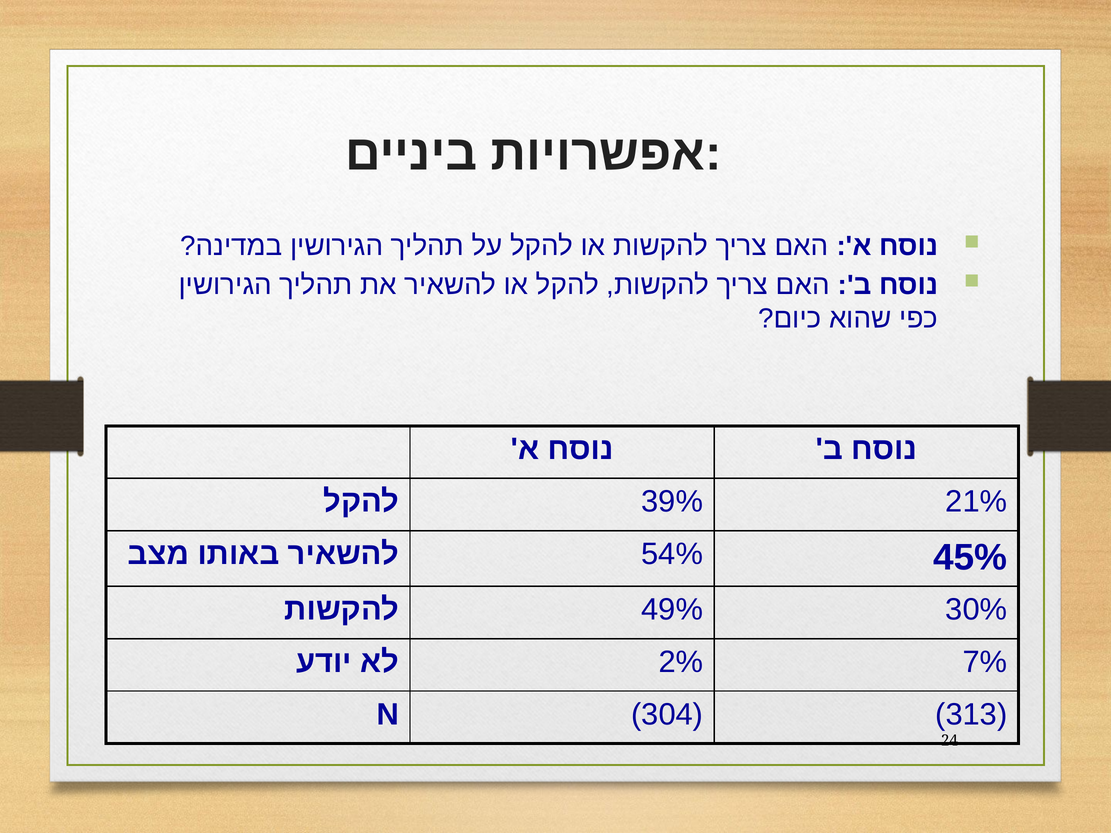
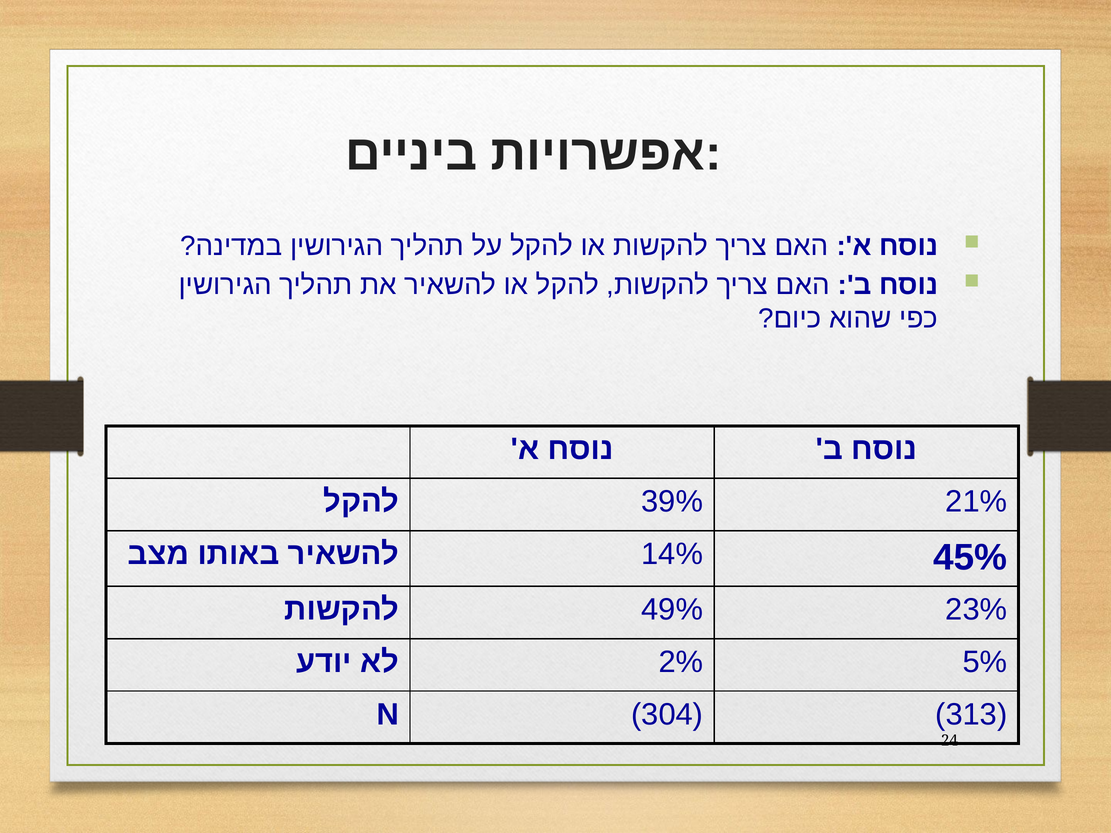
54%: 54% -> 14% (672, 554)
30%: 30% -> 23% (976, 610)
7%: 7% -> 5% (985, 662)
